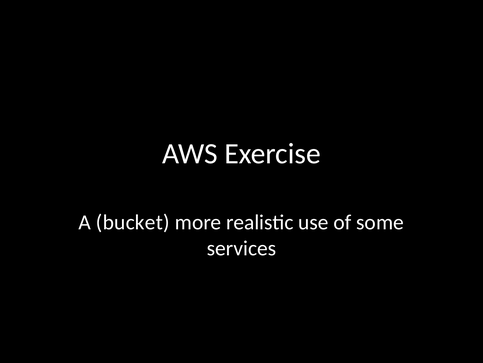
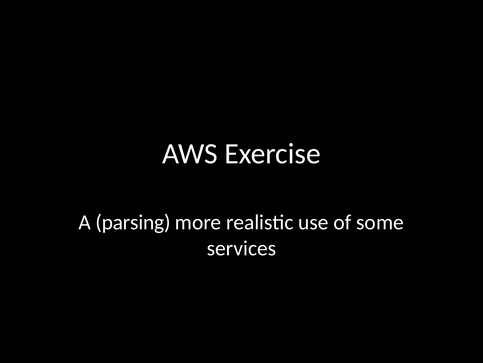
bucket: bucket -> parsing (133, 222)
